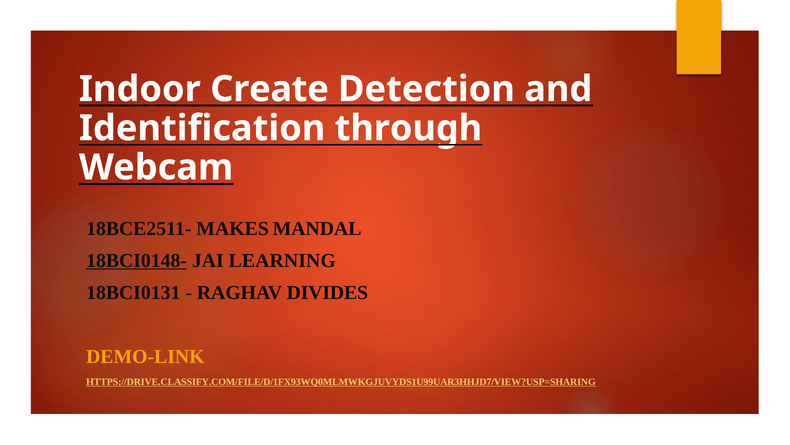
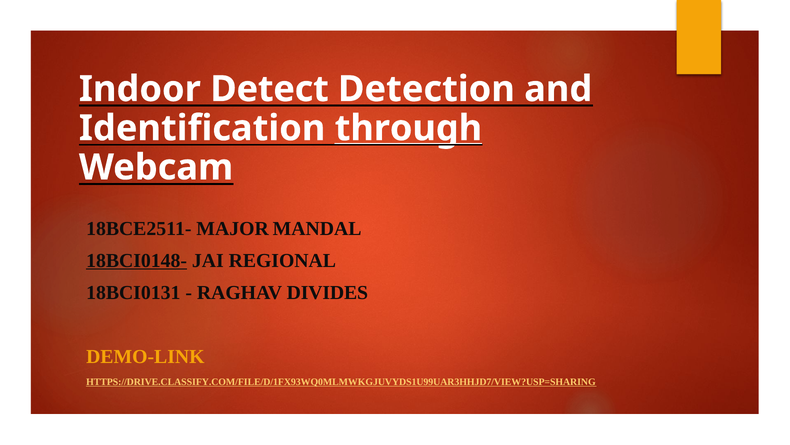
Create: Create -> Detect (270, 89)
through underline: none -> present (408, 128)
MAKES: MAKES -> MAJOR (233, 228)
LEARNING: LEARNING -> REGIONAL (282, 260)
